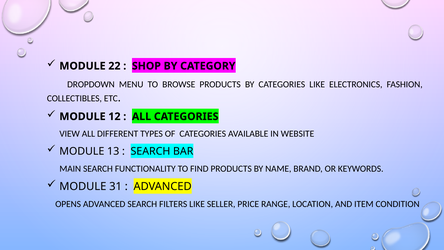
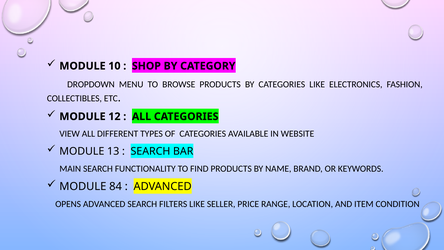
22: 22 -> 10 (114, 66)
31: 31 -> 84 (116, 186)
